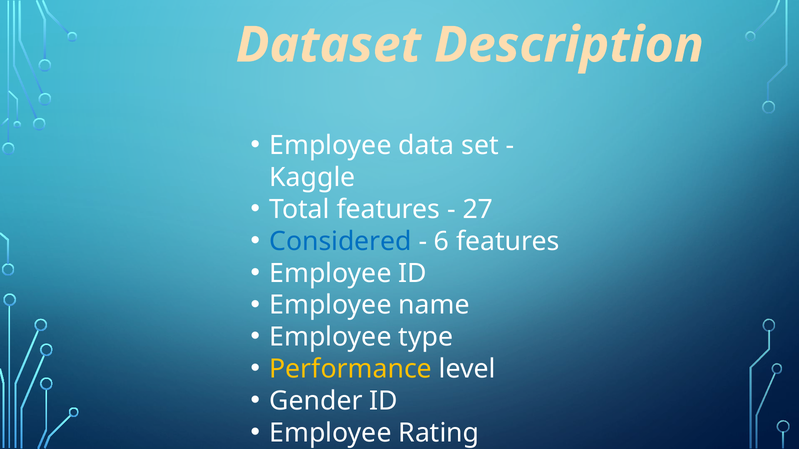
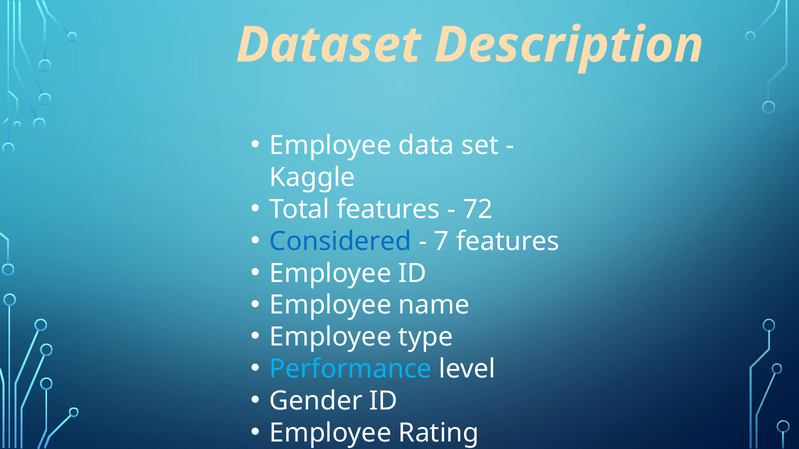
27: 27 -> 72 (478, 210)
6: 6 -> 7 (442, 242)
Performance colour: yellow -> light blue (351, 369)
